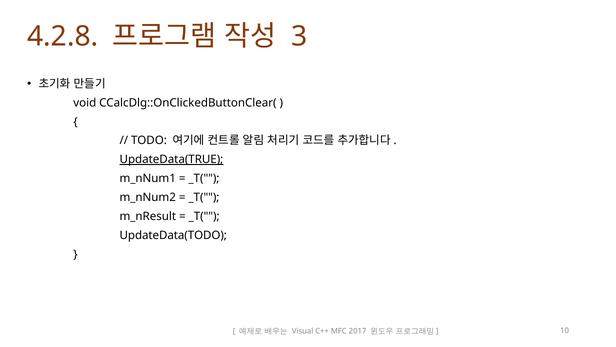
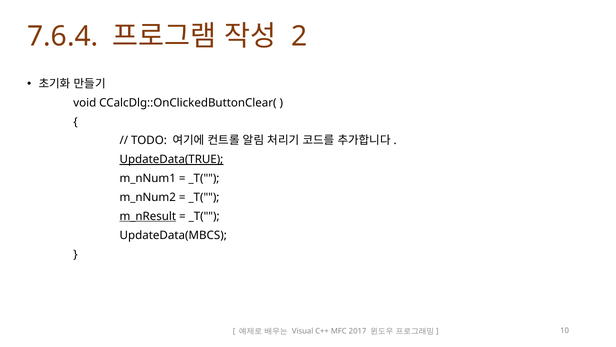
4.2.8: 4.2.8 -> 7.6.4 (63, 36)
3: 3 -> 2 (299, 36)
m_nResult underline: none -> present (148, 216)
UpdateData(TODO: UpdateData(TODO -> UpdateData(MBCS (173, 235)
